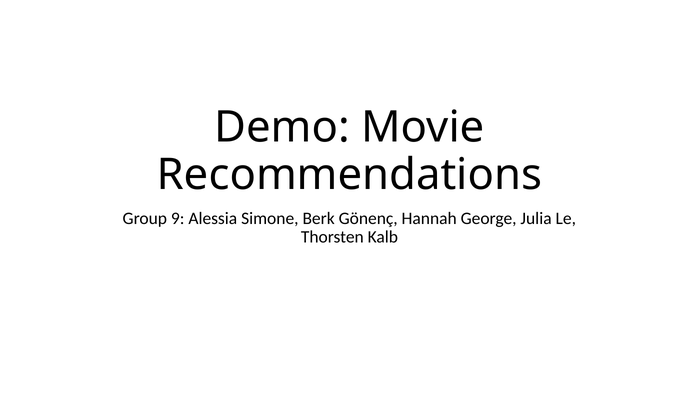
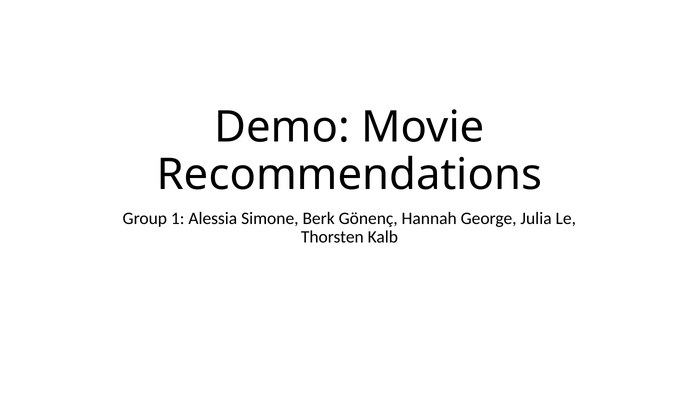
9: 9 -> 1 (178, 218)
